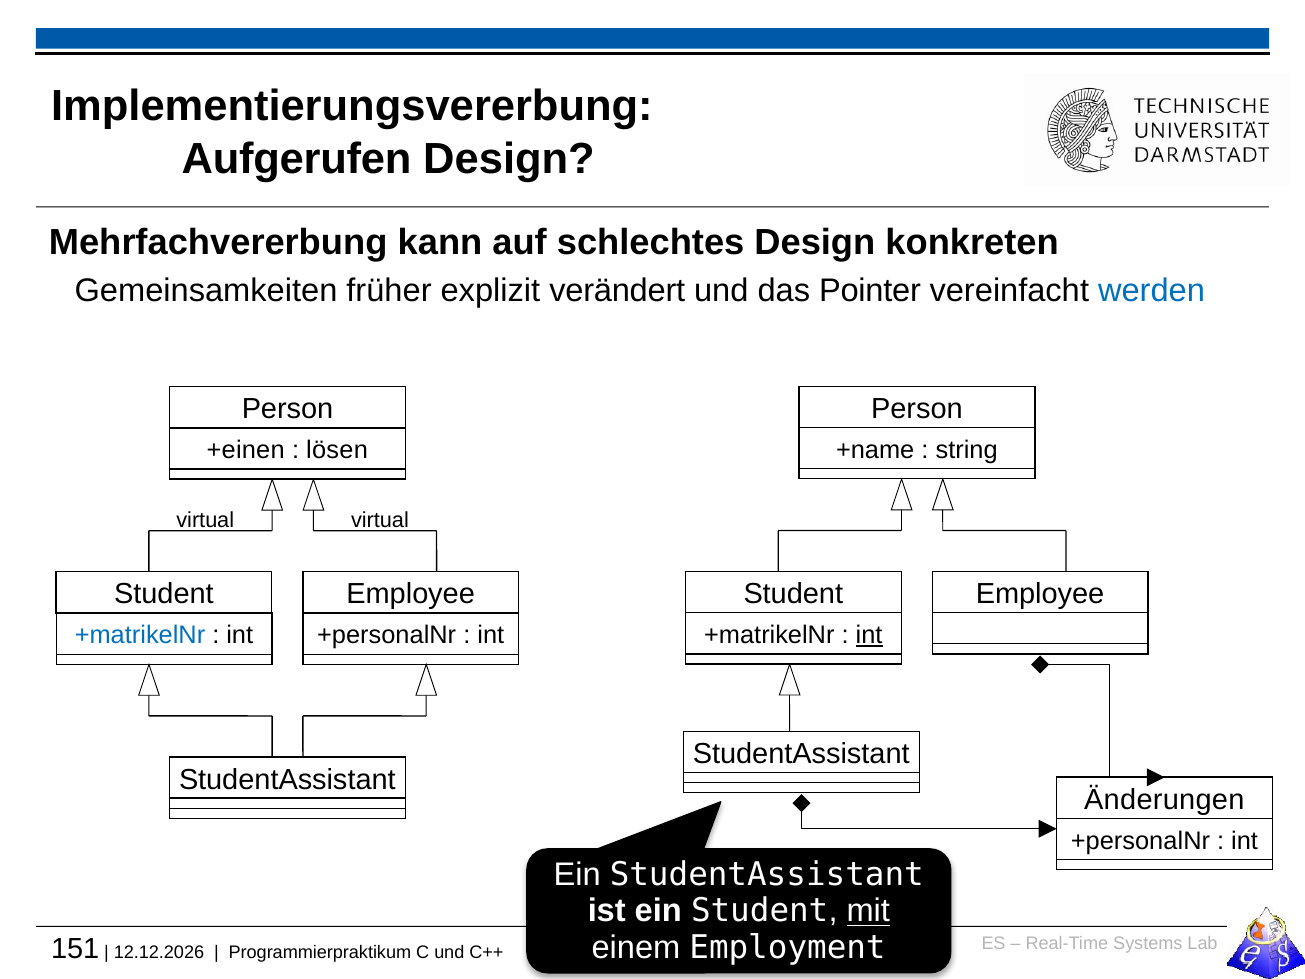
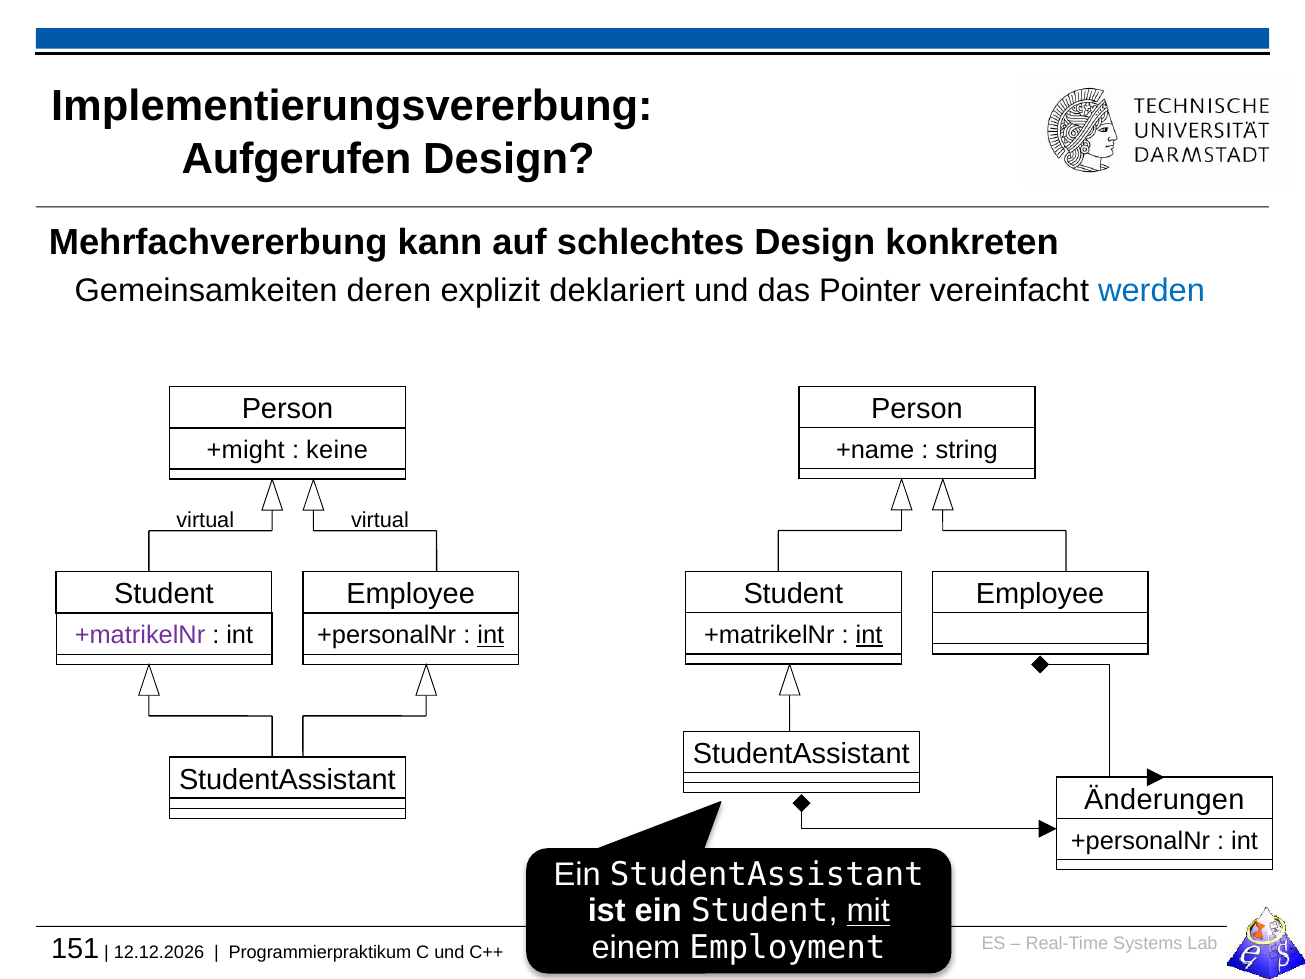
früher: früher -> deren (389, 290)
verändert: verändert -> deklariert (617, 290)
+einen: +einen -> +might (246, 450)
lösen: lösen -> keine (337, 450)
+matrikelNr colour: blue -> purple (140, 635)
int underline: none -> present (491, 635)
